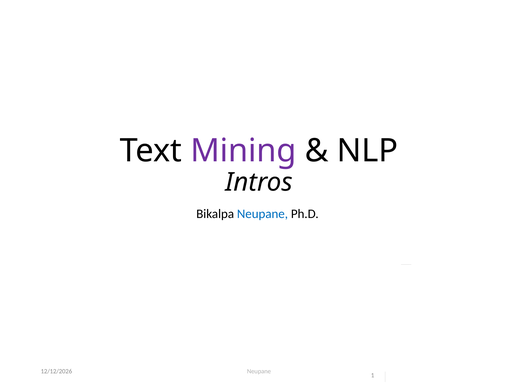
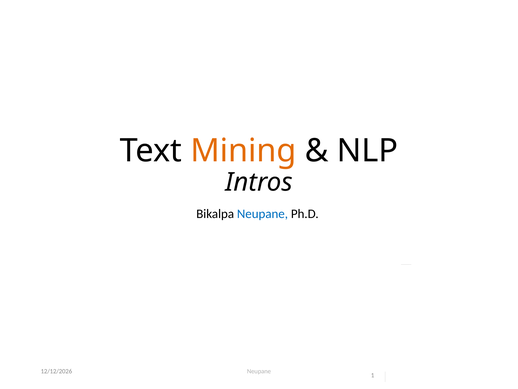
Mining colour: purple -> orange (243, 151)
